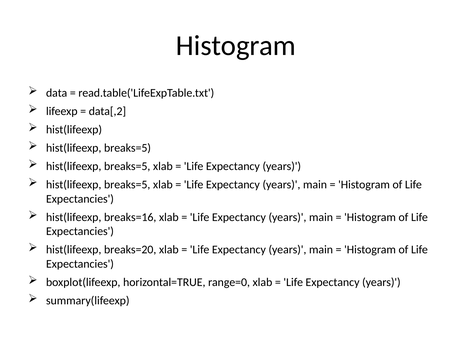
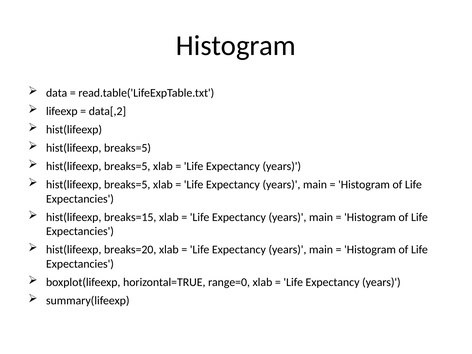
breaks=16: breaks=16 -> breaks=15 (130, 217)
